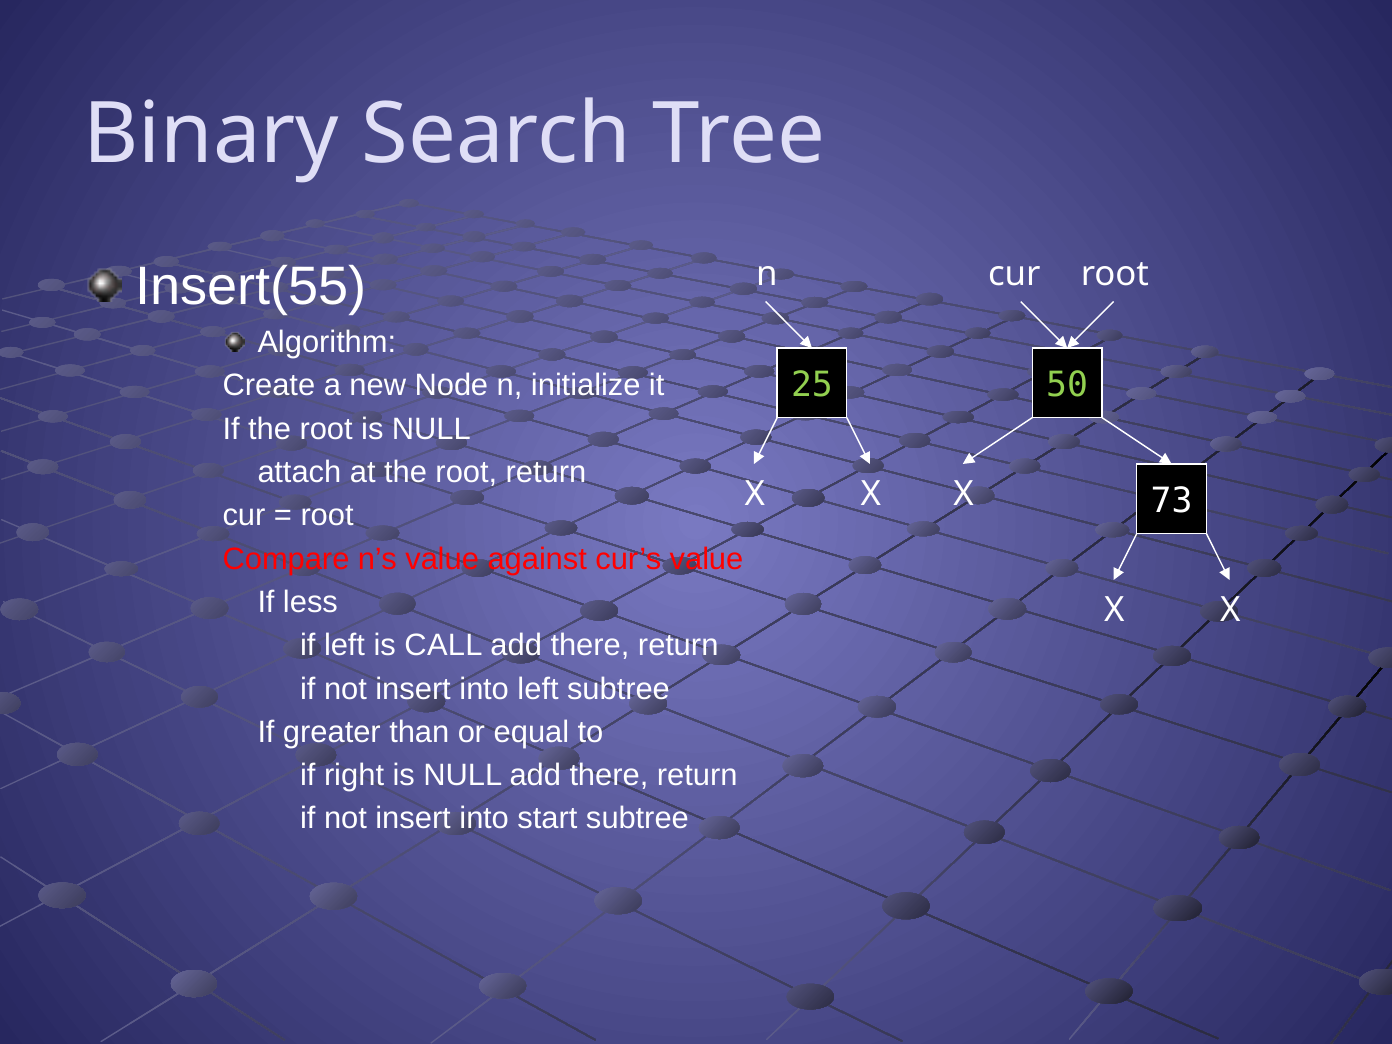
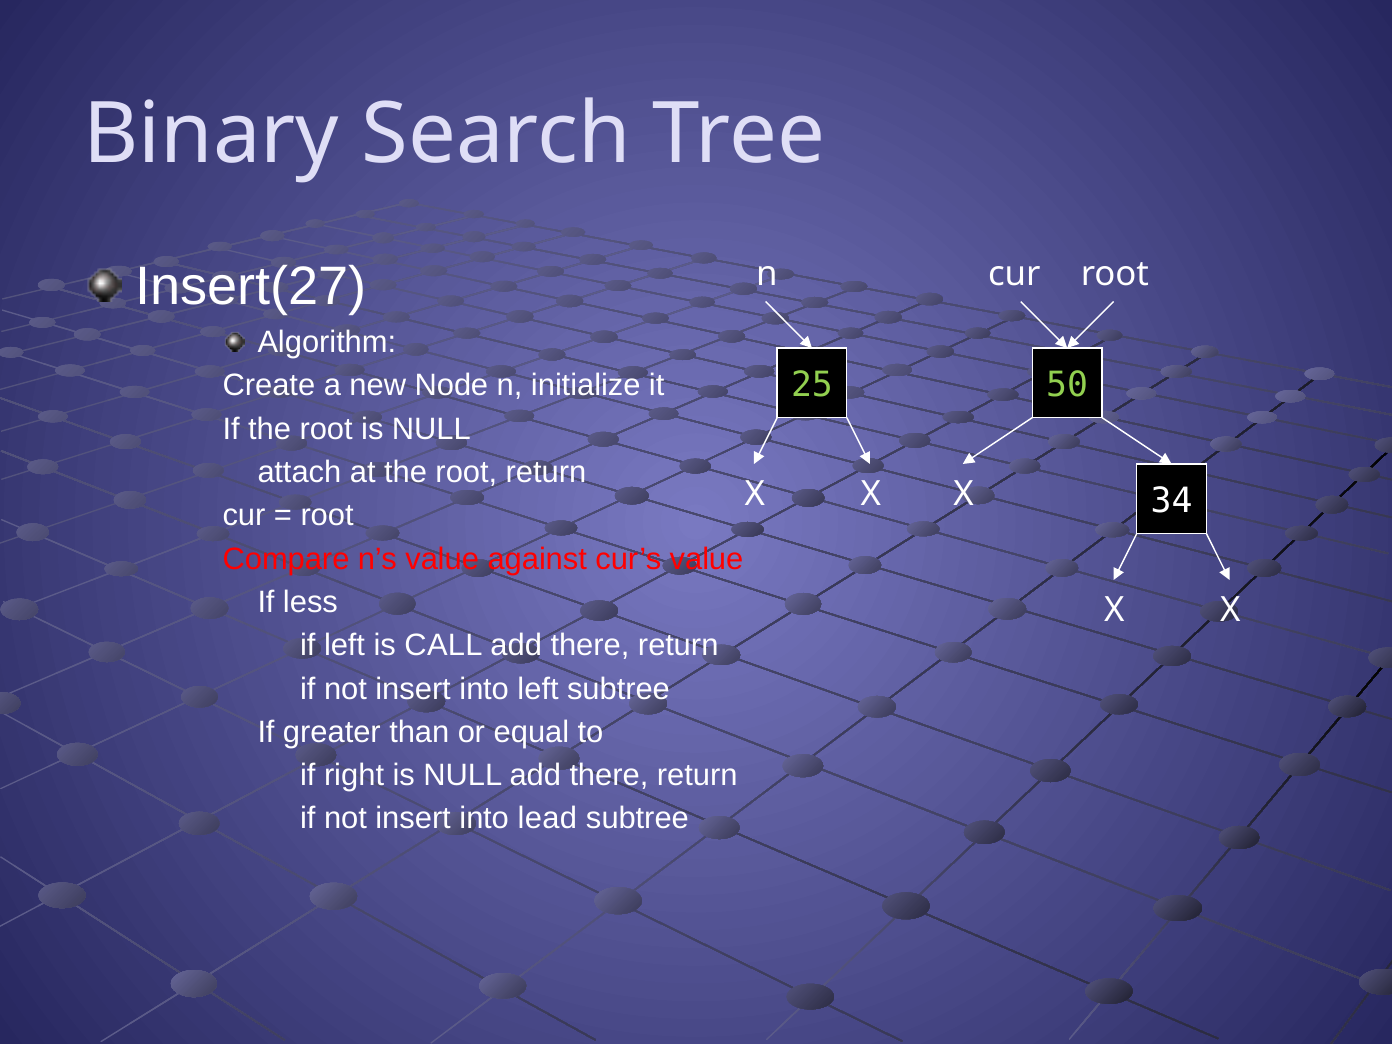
Insert(55: Insert(55 -> Insert(27 (251, 287)
73: 73 -> 34 (1172, 501)
start: start -> lead (547, 819)
